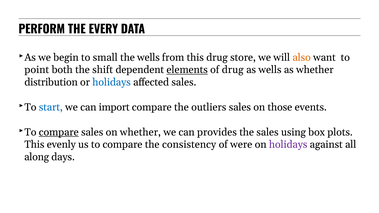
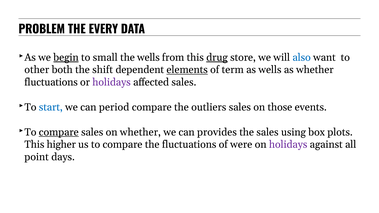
PERFORM: PERFORM -> PROBLEM (42, 29)
begin underline: none -> present (66, 57)
drug underline: none -> present (217, 57)
also colour: orange -> blue (302, 57)
point: point -> other (37, 70)
of drug: drug -> term (233, 70)
distribution: distribution -> fluctuations (51, 82)
holidays colour: blue -> purple (112, 82)
import: import -> period (114, 107)
evenly: evenly -> higher (61, 144)
the consistency: consistency -> fluctuations (189, 144)
along: along -> point (37, 157)
